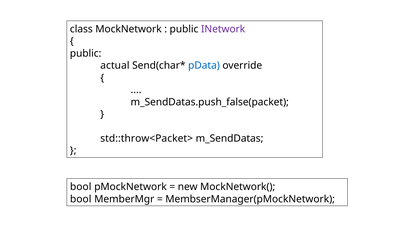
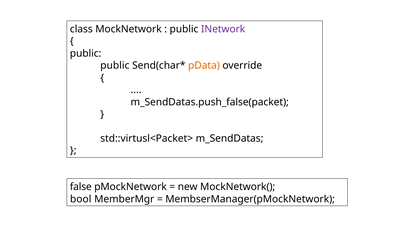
actual: actual -> public (115, 65)
pData colour: blue -> orange (204, 65)
std::throw<Packet>: std::throw<Packet> -> std::virtusl<Packet> (147, 138)
bool: bool -> false (81, 187)
